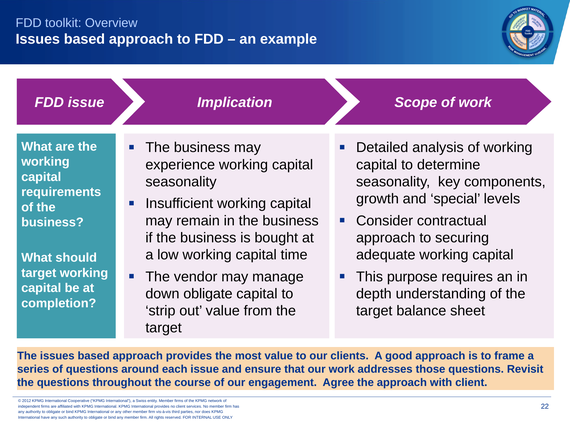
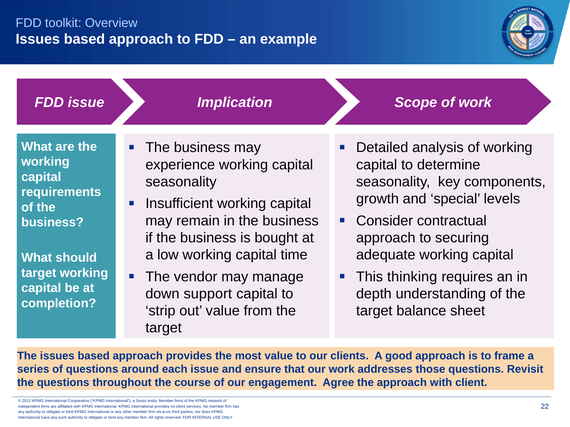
purpose: purpose -> thinking (412, 277)
down obligate: obligate -> support (208, 294)
